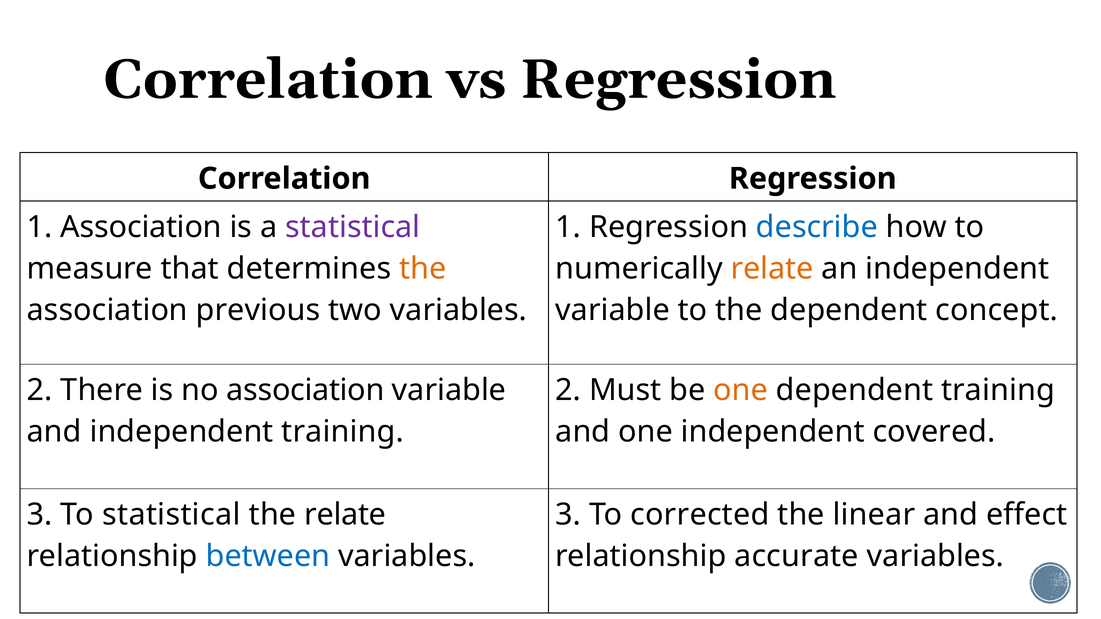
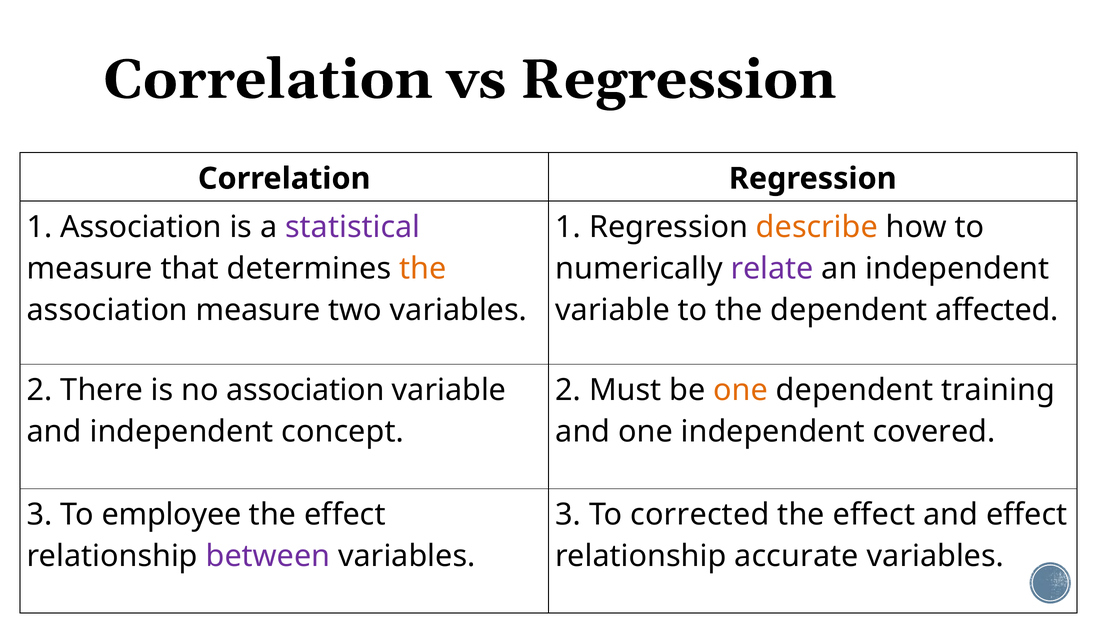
describe colour: blue -> orange (817, 227)
relate colour: orange -> purple (772, 269)
association previous: previous -> measure (258, 311)
concept: concept -> affected (997, 311)
independent training: training -> concept (343, 432)
To statistical: statistical -> employee (172, 515)
relate: relate -> effect (345, 515)
linear: linear -> effect (874, 515)
between colour: blue -> purple (268, 557)
